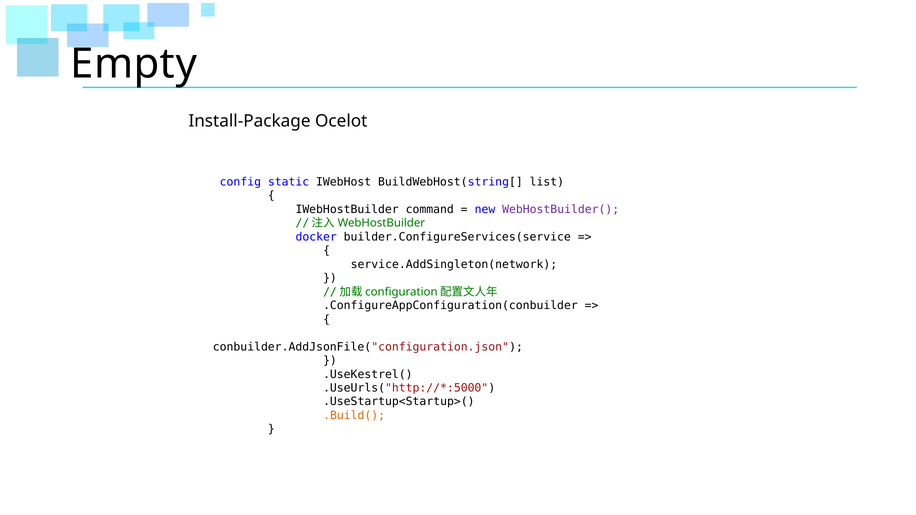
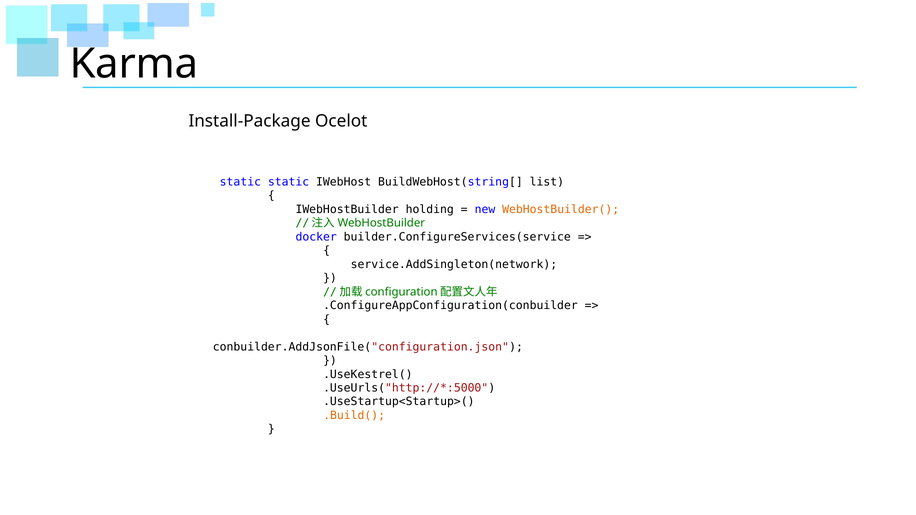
Empty: Empty -> Karma (134, 64)
config: config -> static (240, 182)
command: command -> holding (430, 210)
WebHostBuilder( colour: purple -> orange (561, 210)
